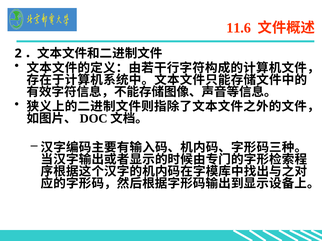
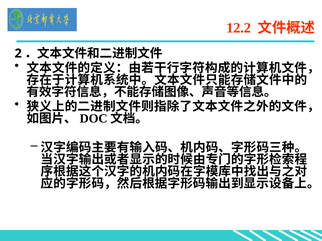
11.6: 11.6 -> 12.2 (239, 28)
